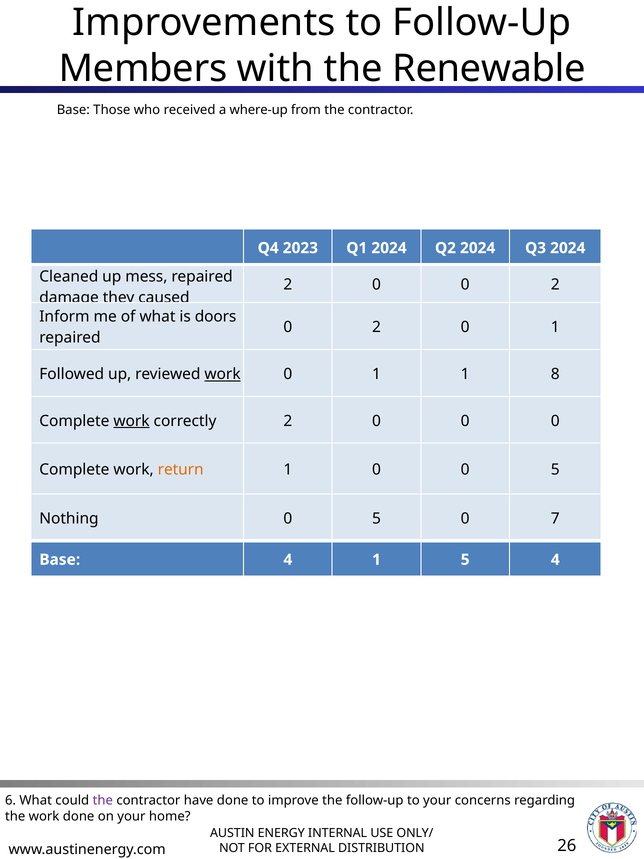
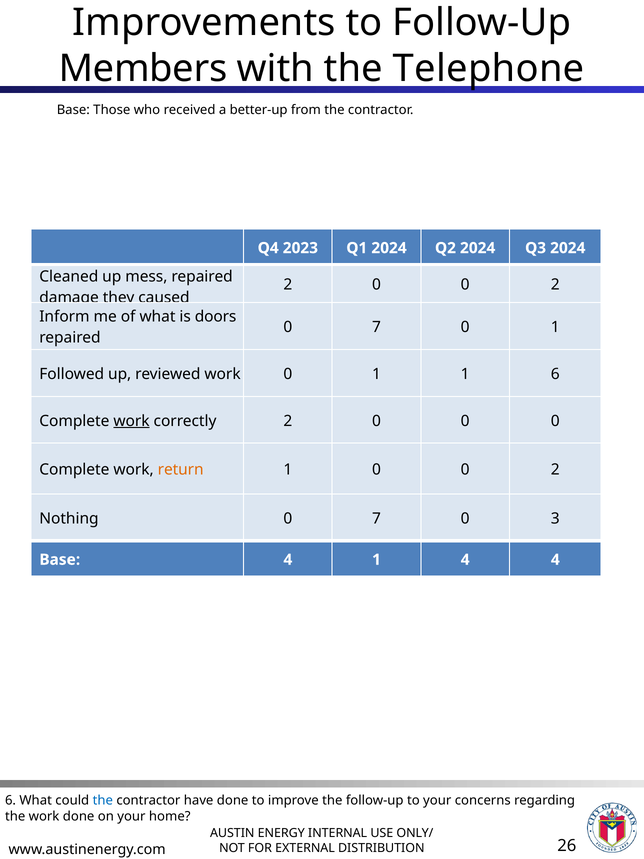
Renewable: Renewable -> Telephone (489, 68)
where-up: where-up -> better-up (259, 110)
2: 2 -> 7 (377, 327)
work underline: present -> none (223, 374)
1 8: 8 -> 6 (555, 374)
1 0 0 5: 5 -> 2 (555, 470)
Nothing 0 5: 5 -> 7 (377, 518)
7: 7 -> 3 (555, 518)
1 5: 5 -> 4 (465, 559)
the colour: purple -> blue (103, 800)
